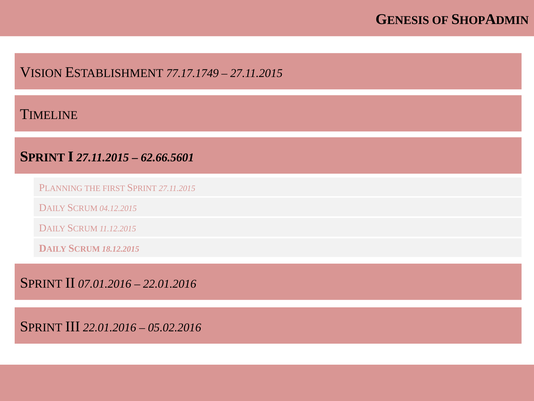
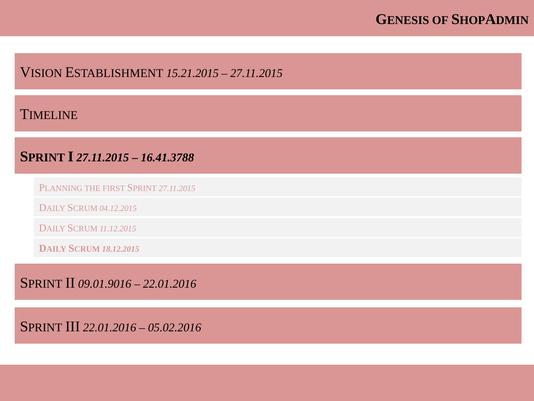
77.17.1749: 77.17.1749 -> 15.21.2015 (192, 73)
62.66.5601: 62.66.5601 -> 16.41.3788 (167, 157)
07.01.2016: 07.01.2016 -> 09.01.9016 (105, 283)
